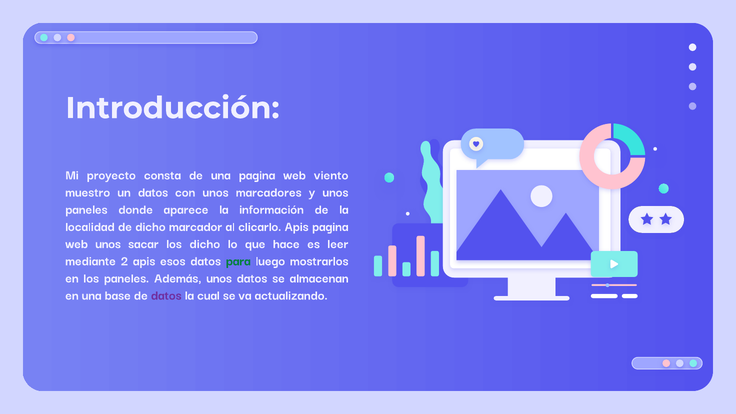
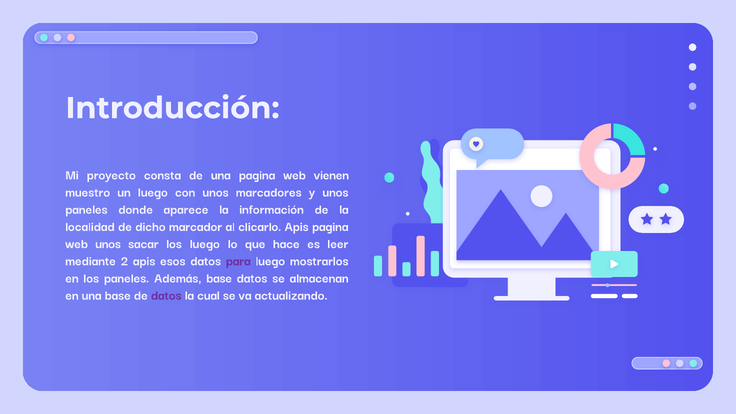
viento: viento -> vienen (331, 175)
un datos: datos -> luego (153, 192)
los dicho: dicho -> luego (205, 243)
para colour: green -> purple (238, 261)
Además unos: unos -> base (219, 278)
